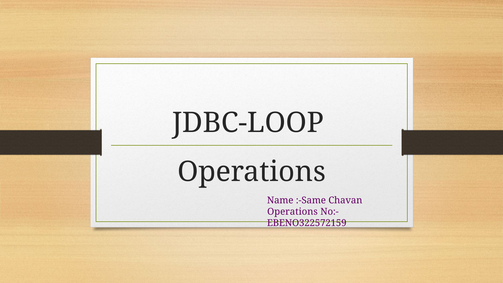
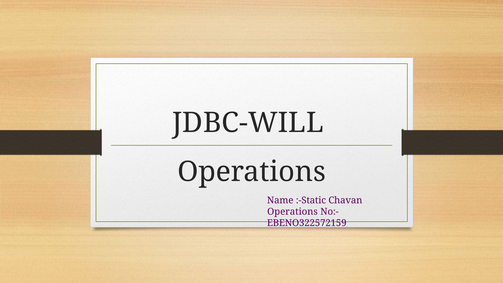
JDBC-LOOP: JDBC-LOOP -> JDBC-WILL (248, 123)
:-Same: :-Same -> :-Static (311, 200)
